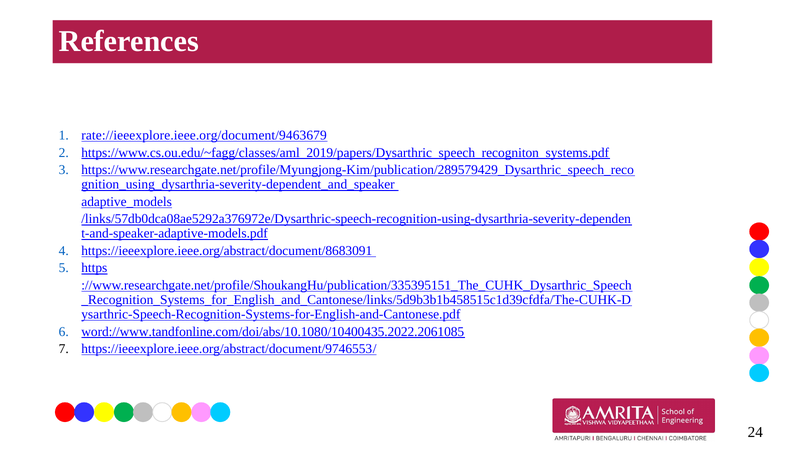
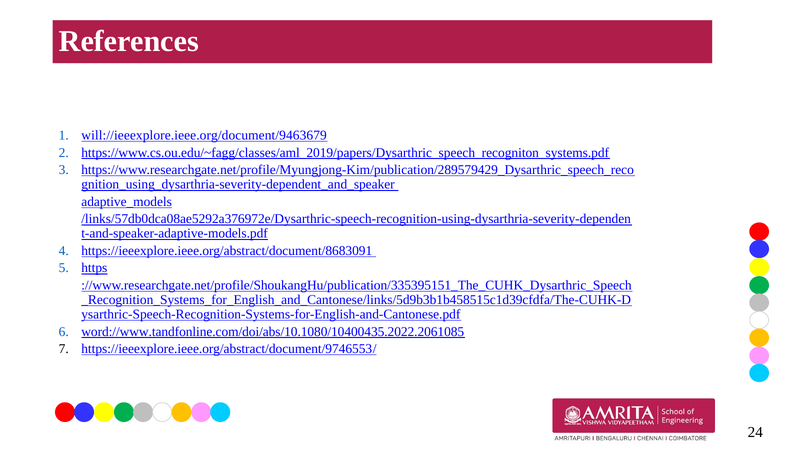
rate://ieeexplore.ieee.org/document/9463679: rate://ieeexplore.ieee.org/document/9463679 -> will://ieeexplore.ieee.org/document/9463679 (204, 135)
